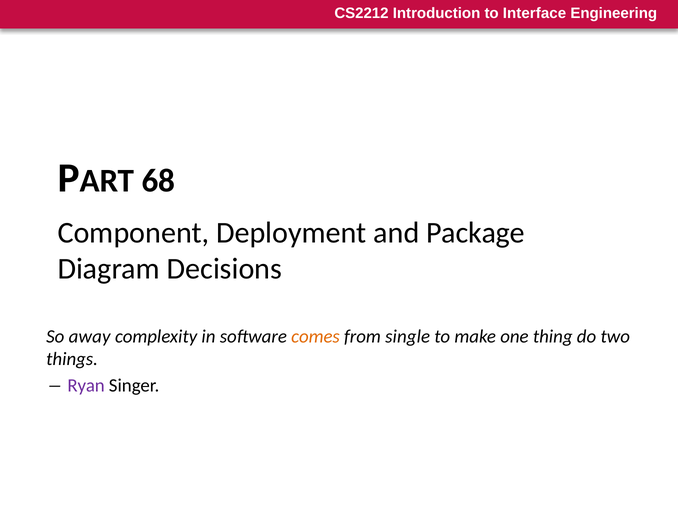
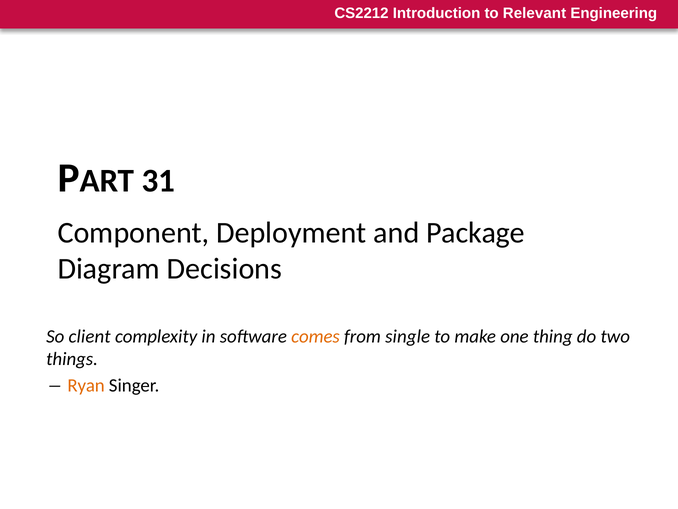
Interface: Interface -> Relevant (534, 13)
68: 68 -> 31 (158, 181)
away: away -> client (90, 336)
Ryan colour: purple -> orange (86, 385)
